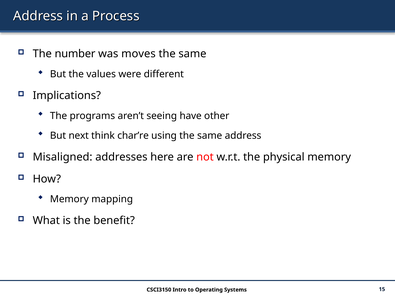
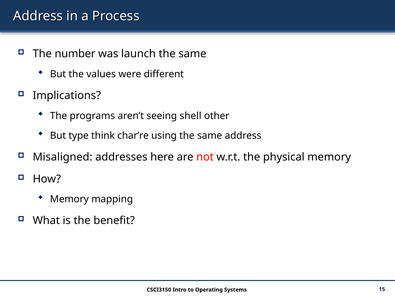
moves: moves -> launch (138, 54)
have: have -> shell (191, 116)
next: next -> type (79, 136)
